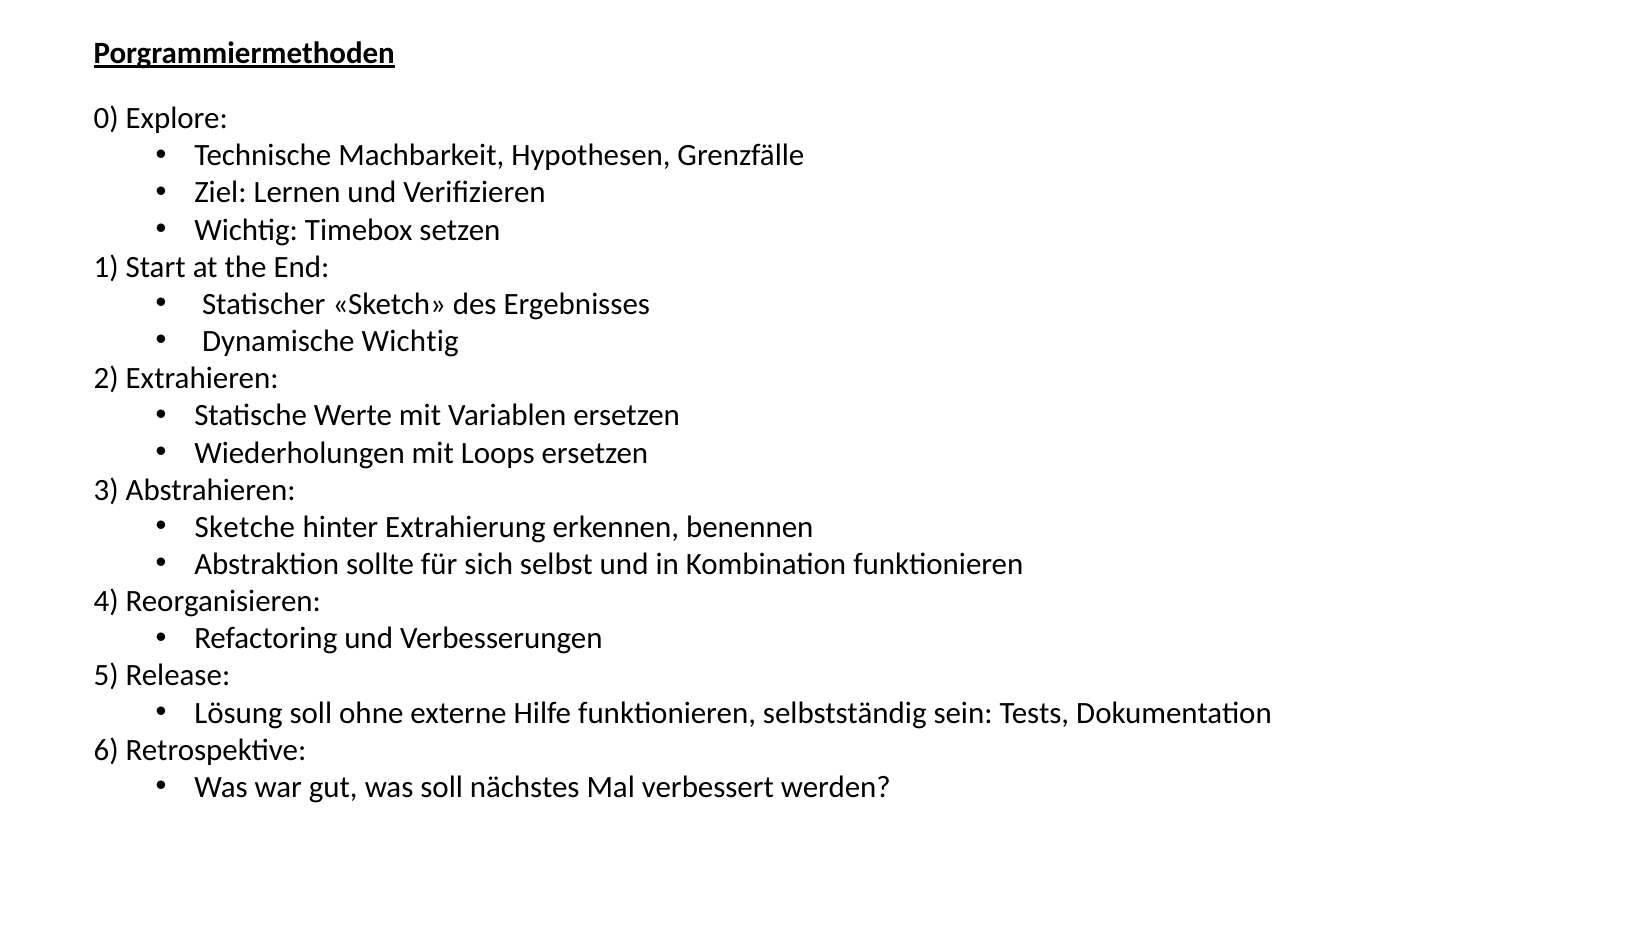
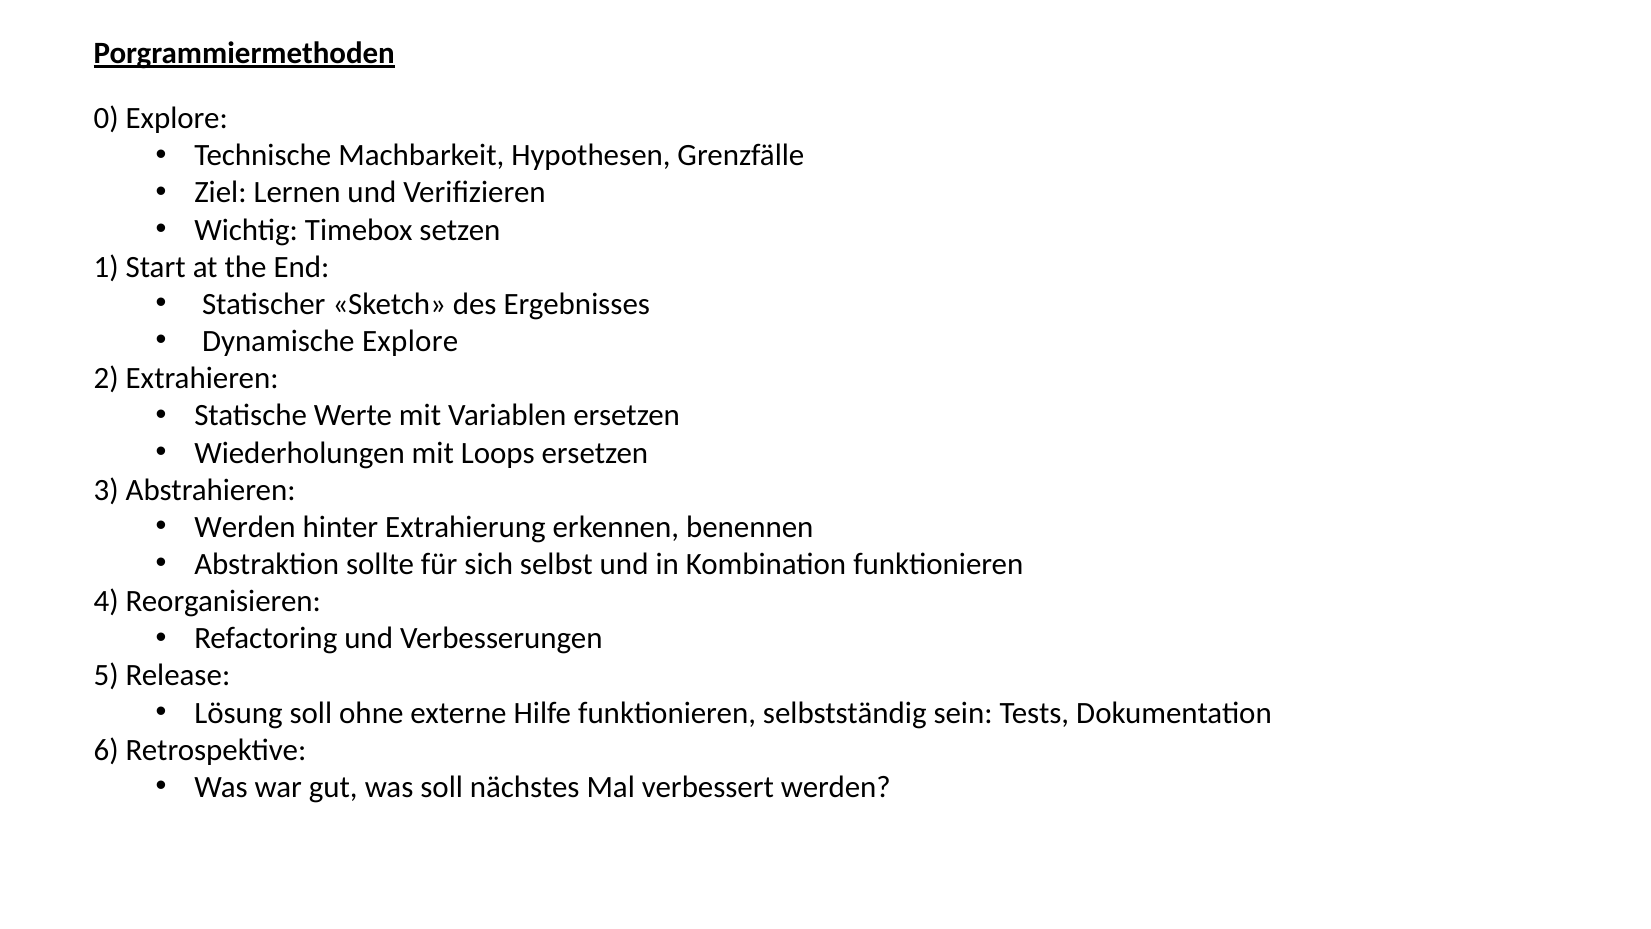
Dynamische Wichtig: Wichtig -> Explore (410, 341)
Sketche: Sketche -> Werden (245, 527)
